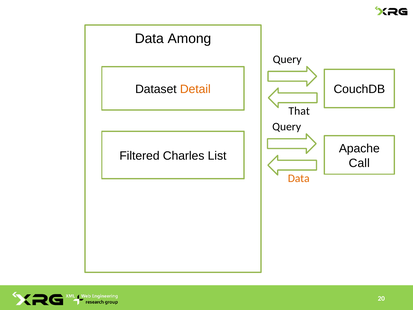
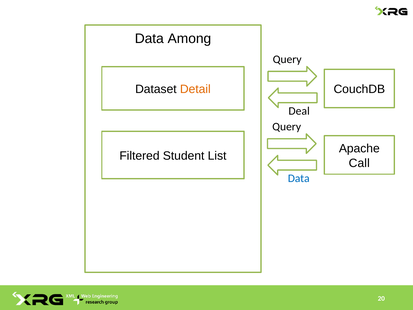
That: That -> Deal (299, 111)
Charles: Charles -> Student (184, 156)
Data colour: orange -> blue (299, 178)
